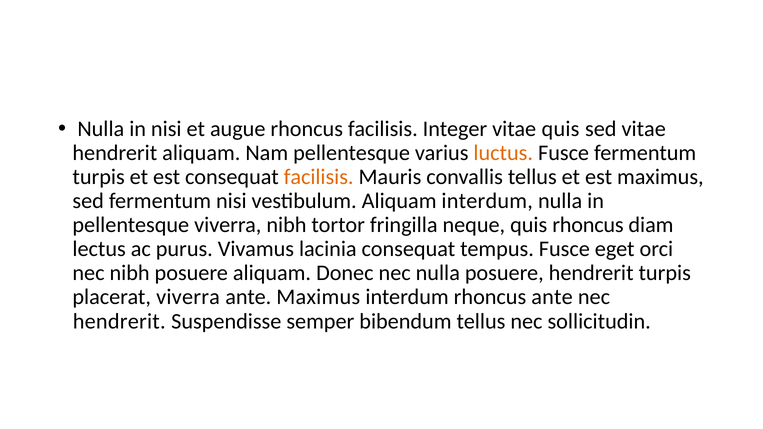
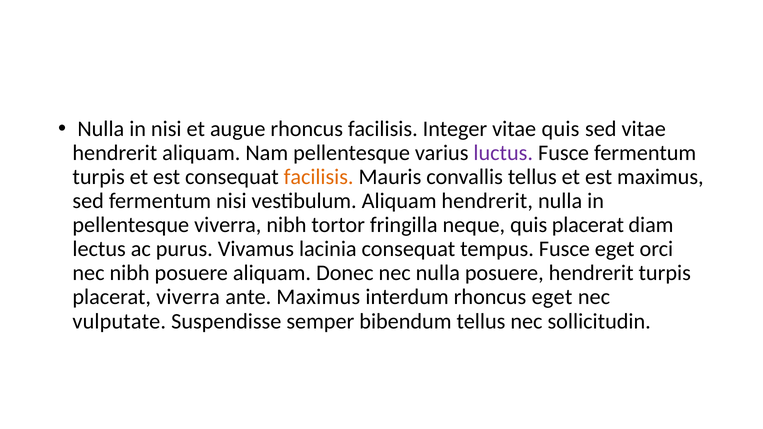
luctus colour: orange -> purple (503, 153)
Aliquam interdum: interdum -> hendrerit (487, 201)
quis rhoncus: rhoncus -> placerat (588, 225)
rhoncus ante: ante -> eget (552, 297)
hendrerit: hendrerit -> vulputate (119, 321)
